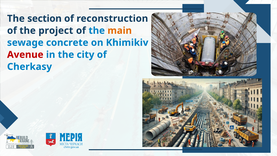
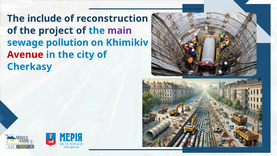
section: section -> include (44, 19)
main colour: orange -> purple (120, 31)
concrete: concrete -> pollution (67, 43)
